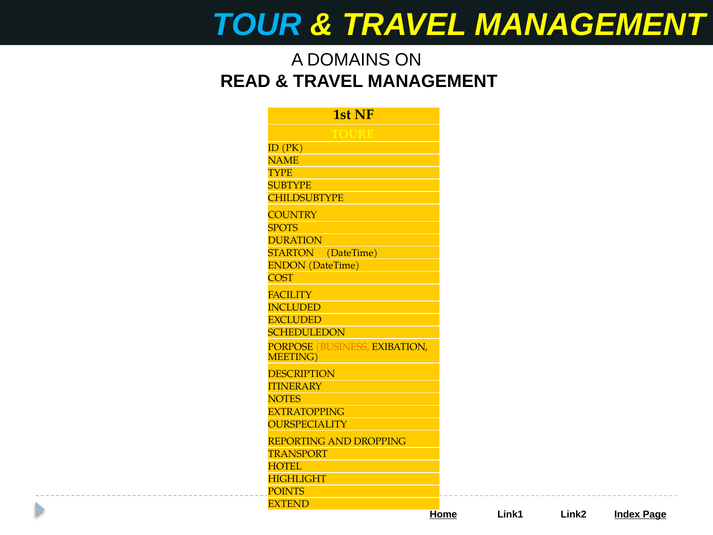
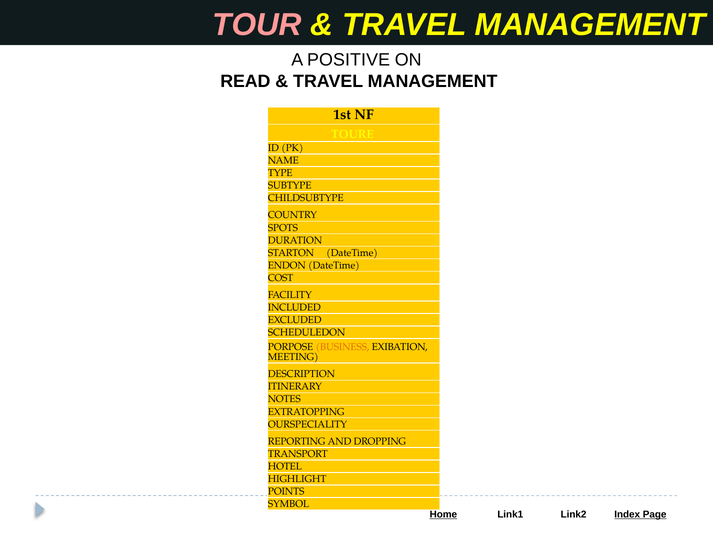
TOUR colour: light blue -> pink (257, 25)
DOMAINS: DOMAINS -> POSITIVE (349, 60)
EXTEND: EXTEND -> SYMBOL (289, 504)
